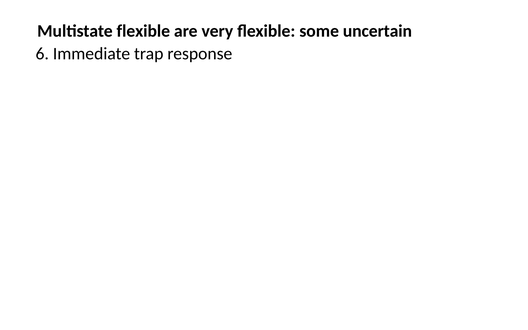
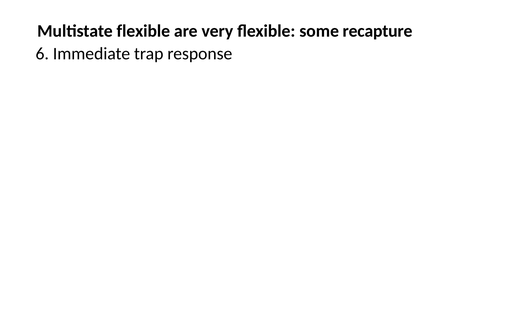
uncertain: uncertain -> recapture (377, 31)
